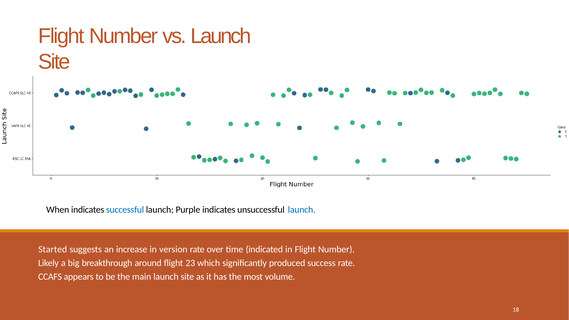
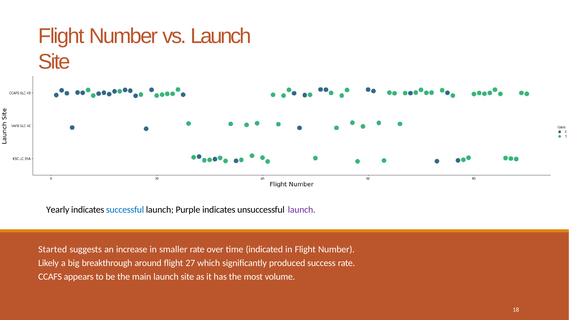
When: When -> Yearly (58, 210)
launch colour: blue -> purple (302, 210)
version: version -> smaller (173, 249)
23: 23 -> 27 (190, 263)
